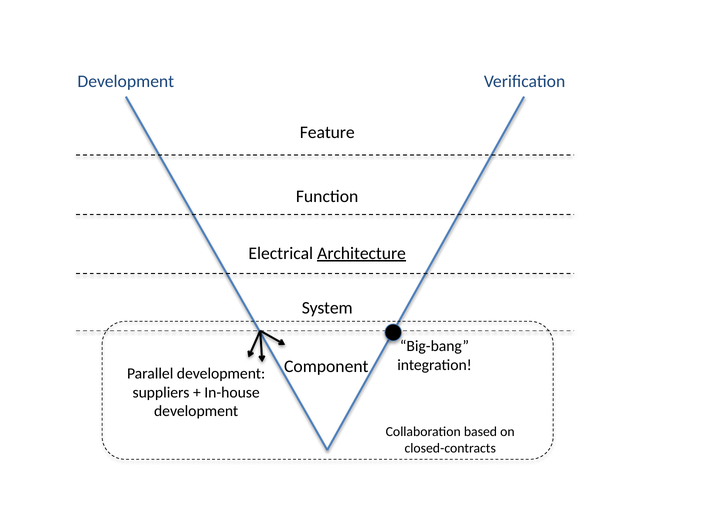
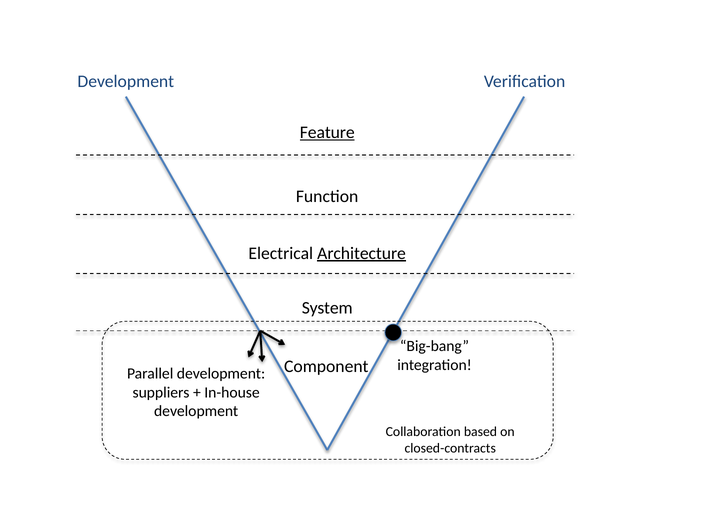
Feature underline: none -> present (327, 133)
